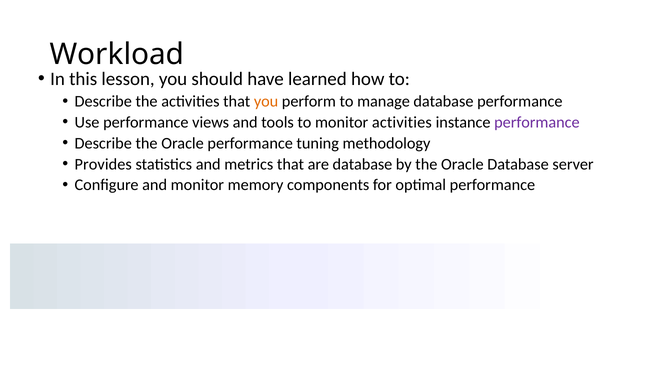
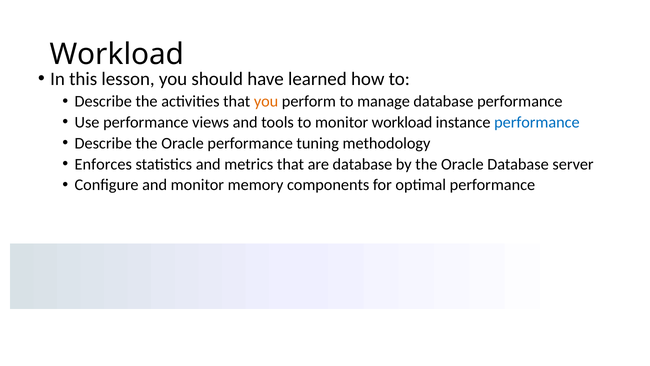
monitor activities: activities -> workload (402, 122)
performance colour: purple -> blue (537, 122)
Provides: Provides -> Enforces (103, 164)
